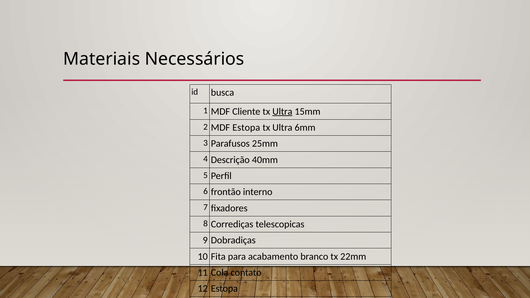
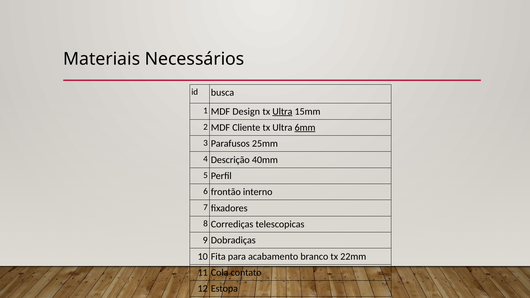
Cliente: Cliente -> Design (246, 111)
MDF Estopa: Estopa -> Cliente (246, 128)
6mm underline: none -> present (305, 128)
